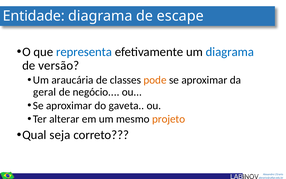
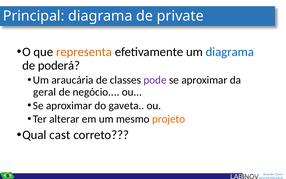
Entidade: Entidade -> Principal (34, 16)
escape: escape -> private (180, 16)
representa colour: blue -> orange (84, 52)
versão: versão -> poderá (59, 65)
pode colour: orange -> purple (155, 80)
seja: seja -> cast (60, 135)
